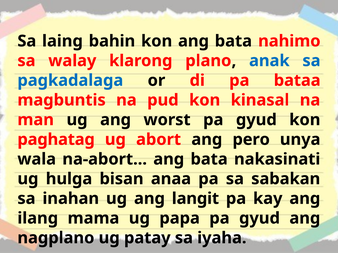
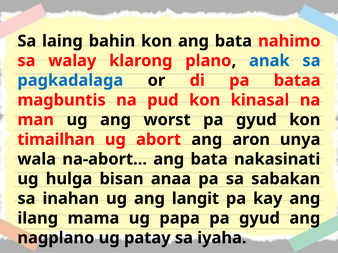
paghatag: paghatag -> timailhan (56, 140)
pero: pero -> aron (251, 140)
